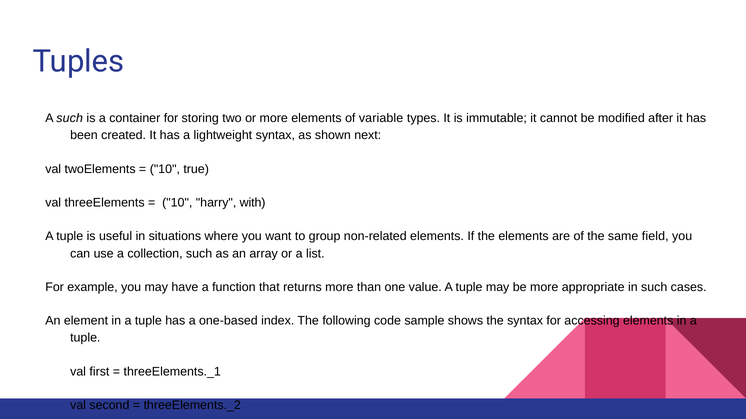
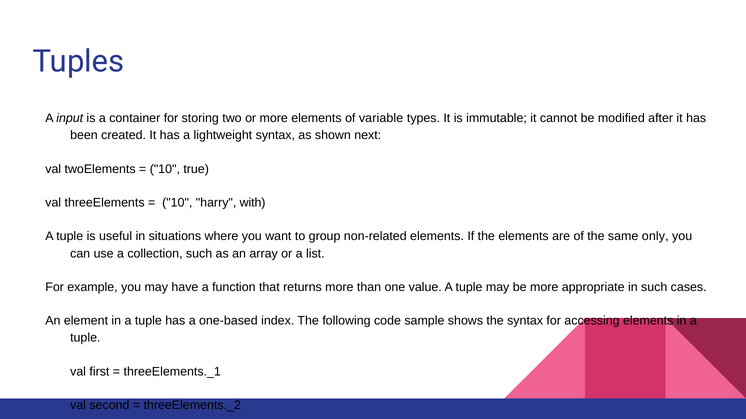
A such: such -> input (70, 118)
field: field -> only (655, 237)
